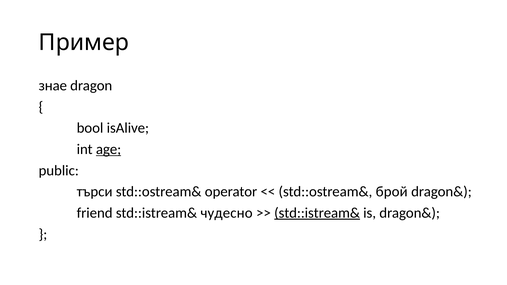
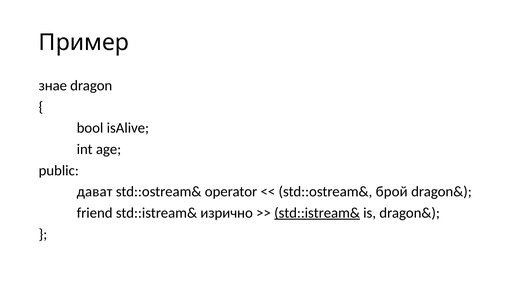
age underline: present -> none (109, 149)
търси: търси -> дават (95, 192)
чудесно: чудесно -> изрично (227, 213)
